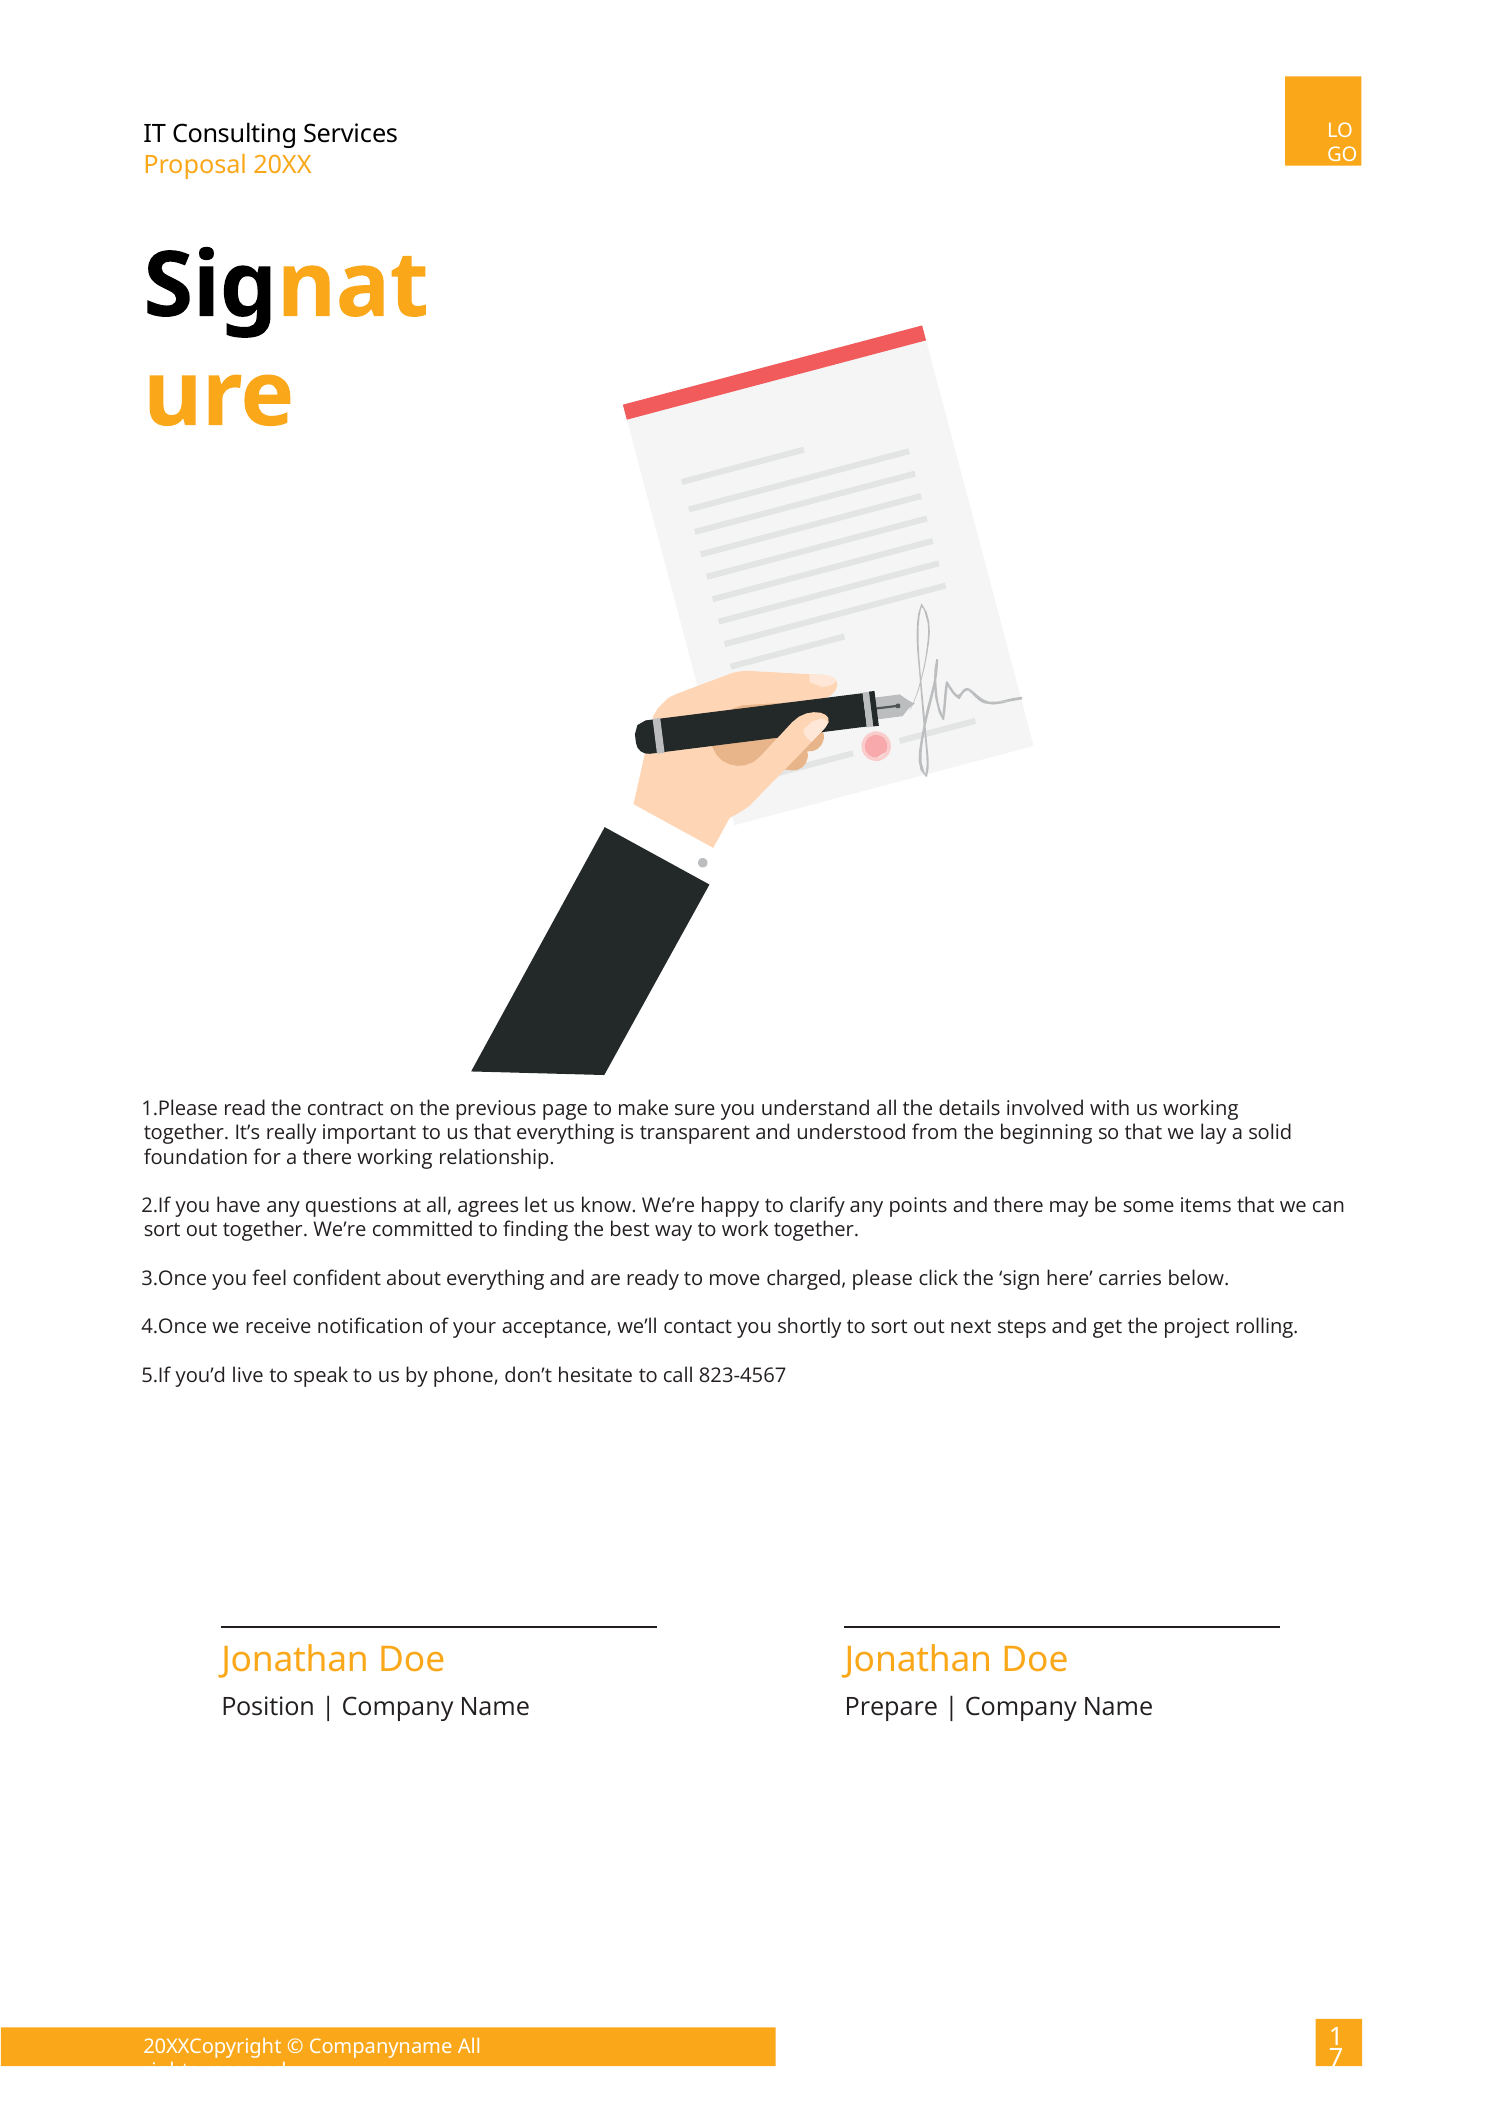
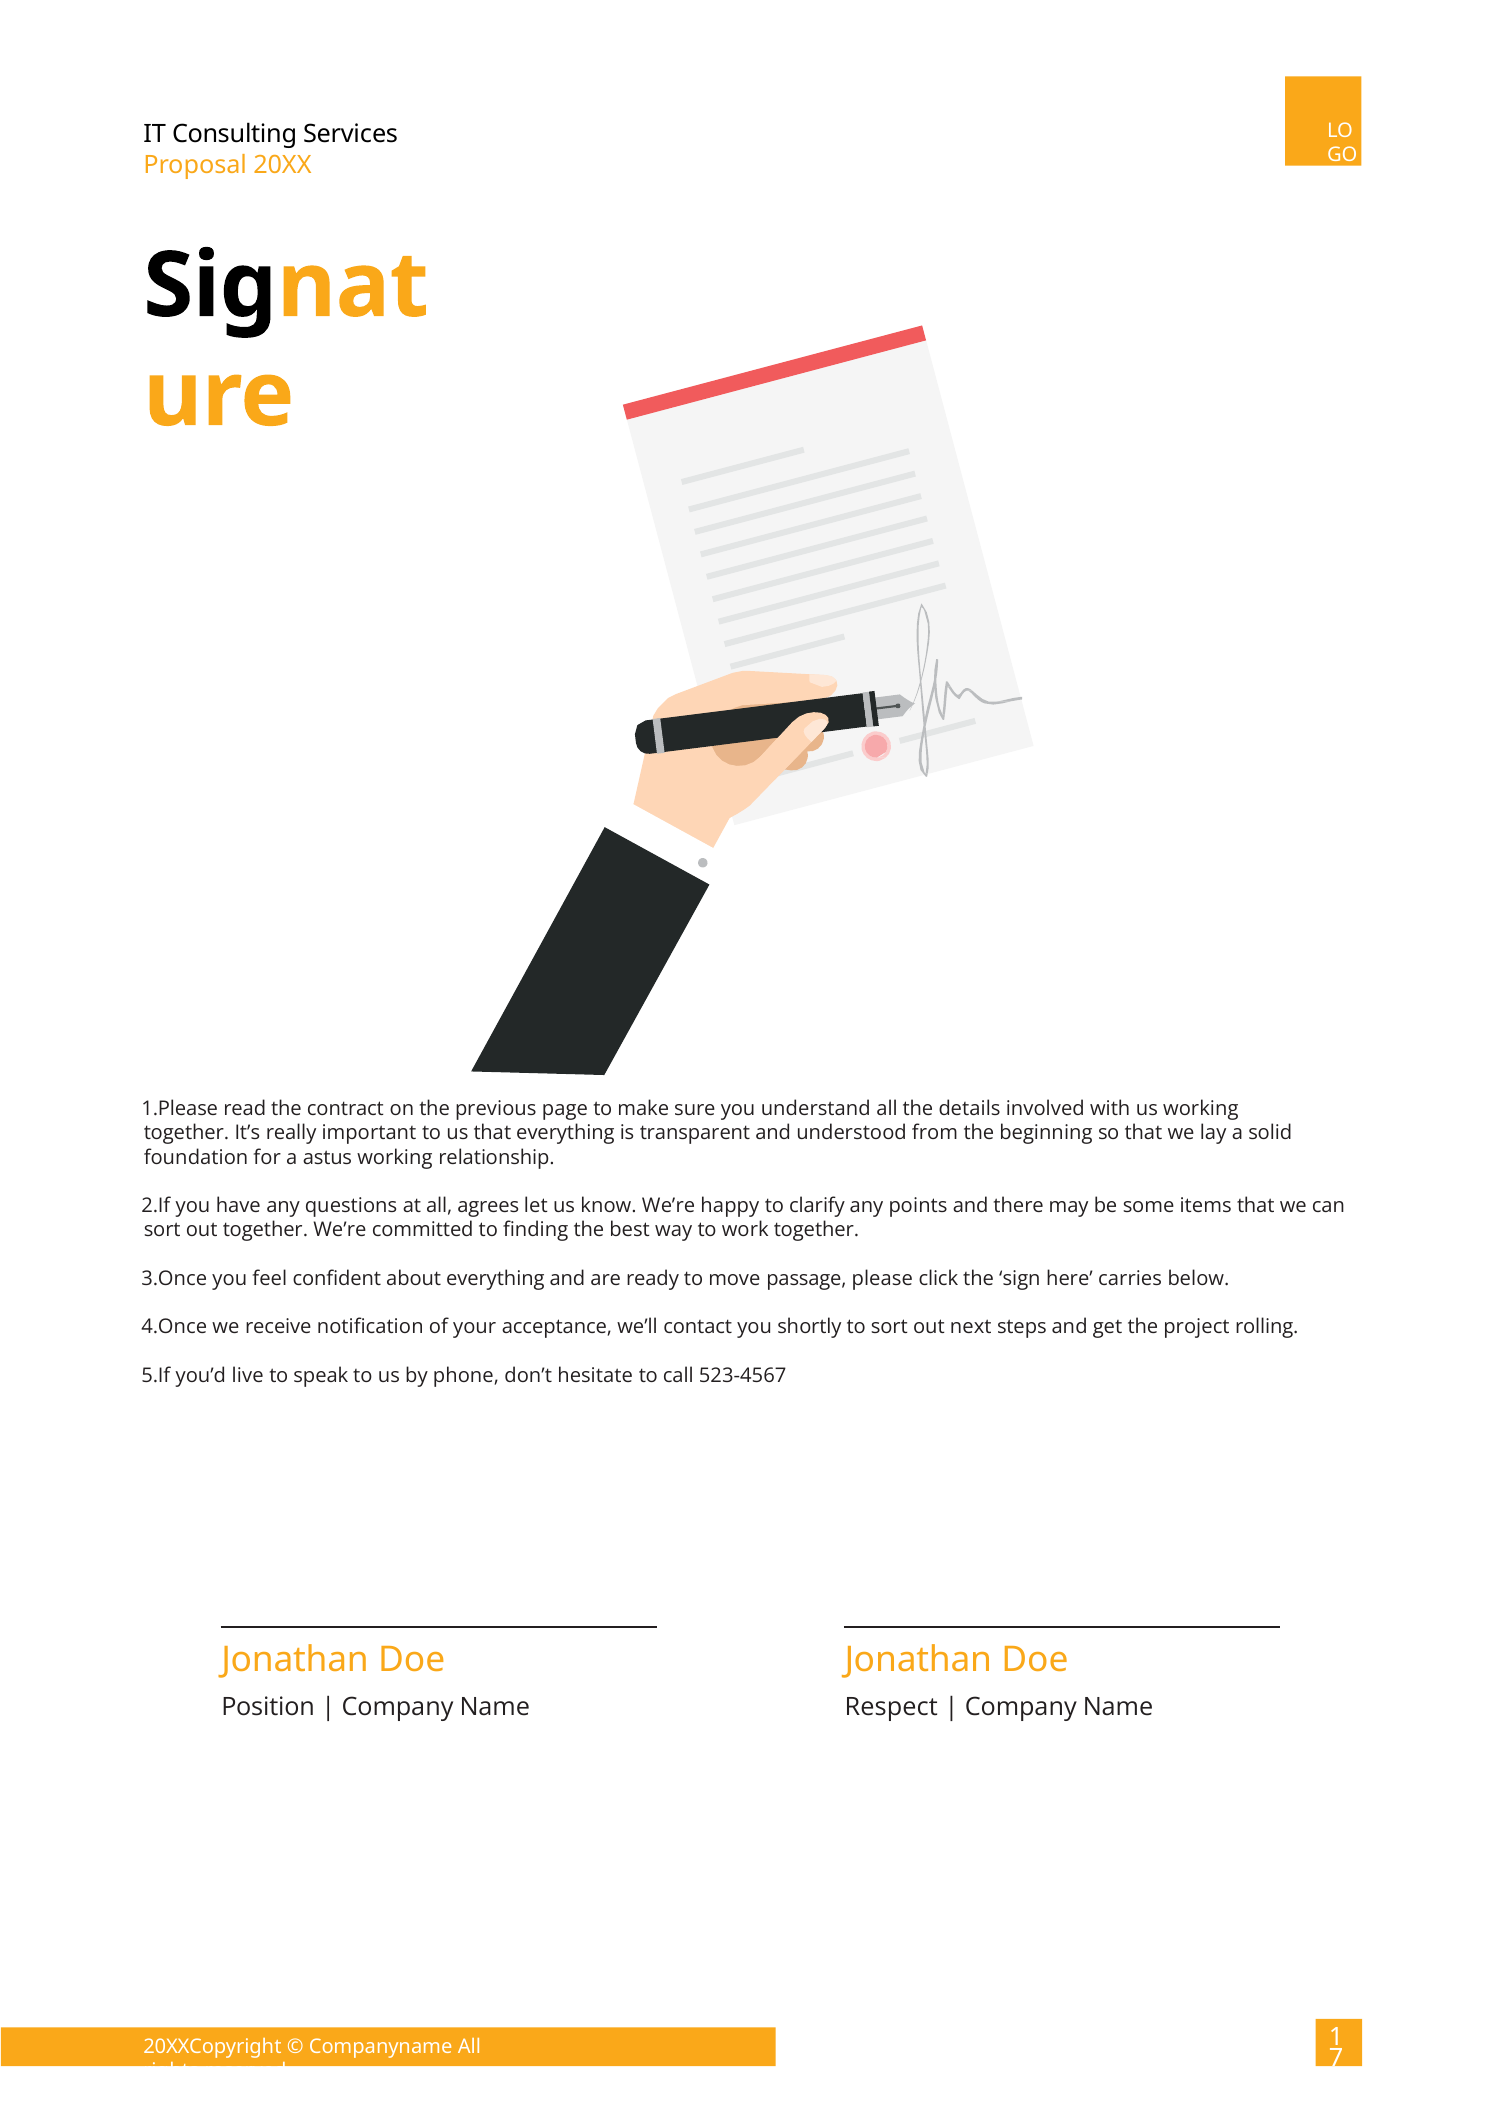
a there: there -> astus (327, 1158)
charged: charged -> passage (806, 1279)
823-4567: 823-4567 -> 523-4567 (743, 1376)
Prepare: Prepare -> Respect (891, 1707)
